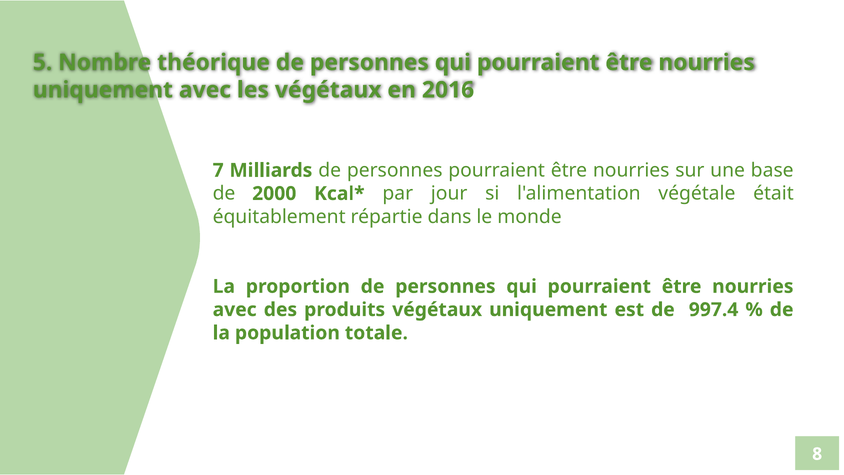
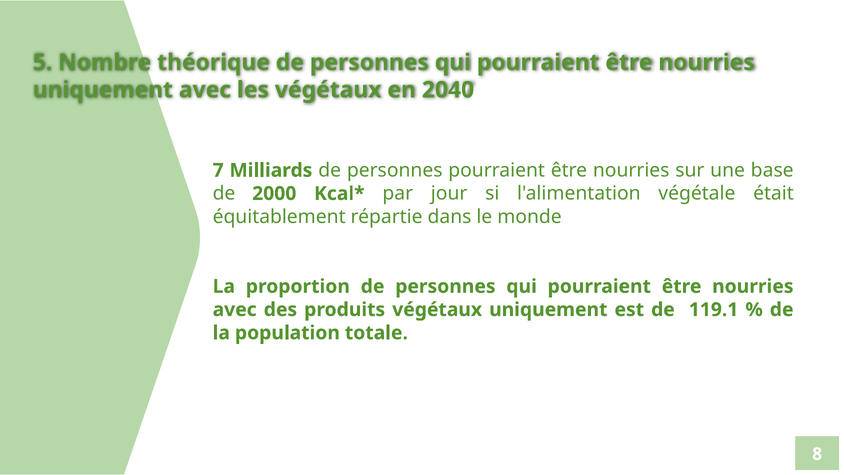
2016: 2016 -> 2040 (448, 90)
997.4: 997.4 -> 119.1 (714, 310)
